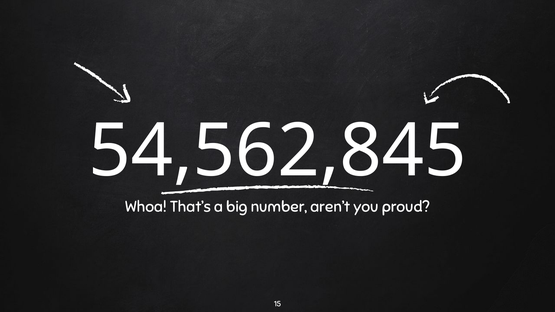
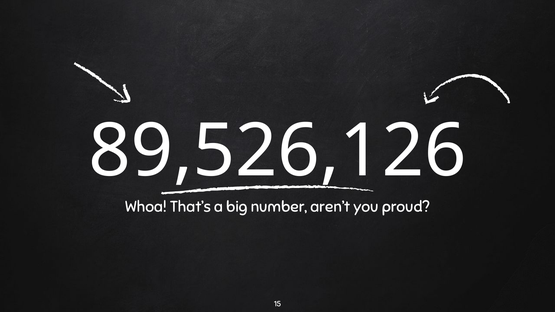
54,562,845: 54,562,845 -> 89,526,126 (277, 151)
